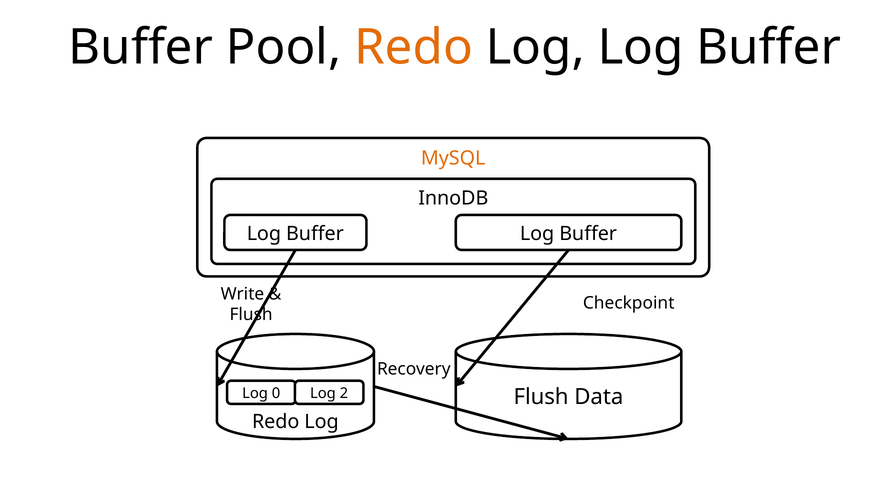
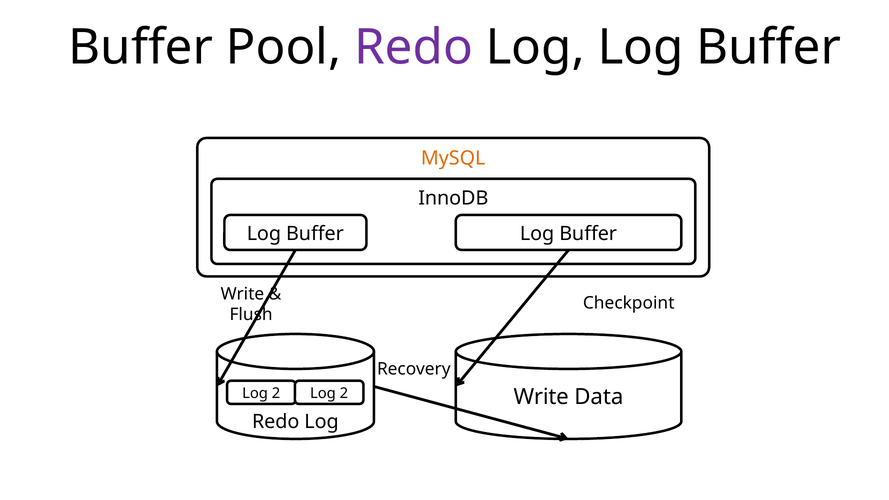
Redo colour: orange -> purple (414, 47)
0: 0 -> 2 (276, 393)
Flush: Flush -> Write (541, 397)
